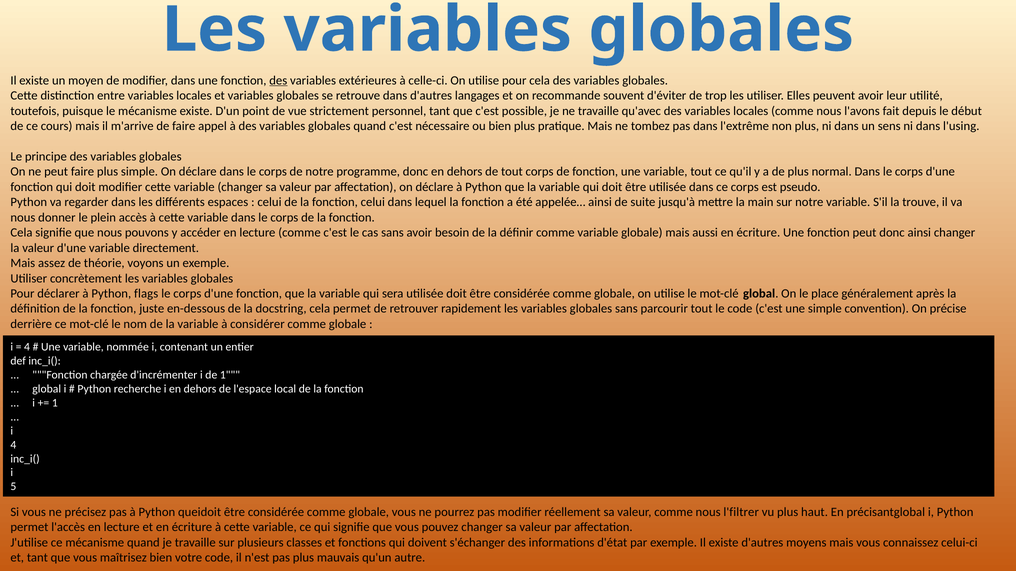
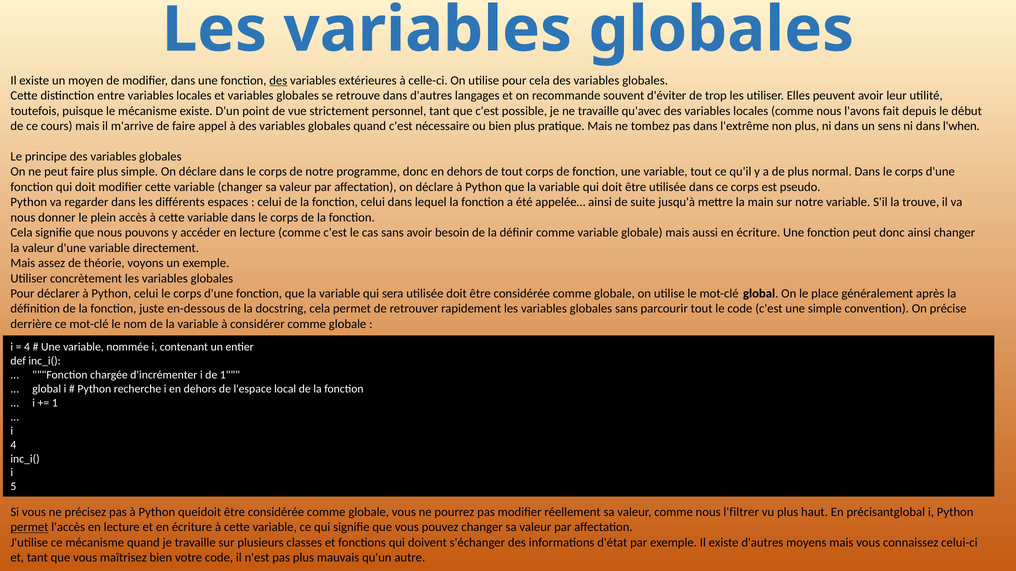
l'using: l'using -> l'when (961, 126)
Python flags: flags -> celui (146, 294)
permet underline: none -> present (29, 528)
